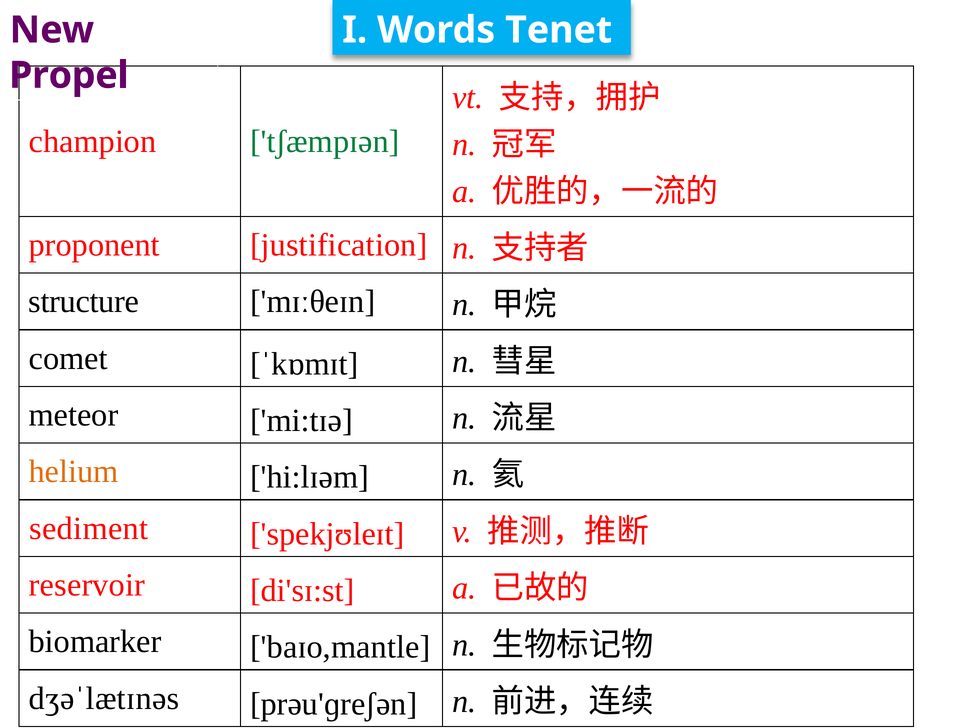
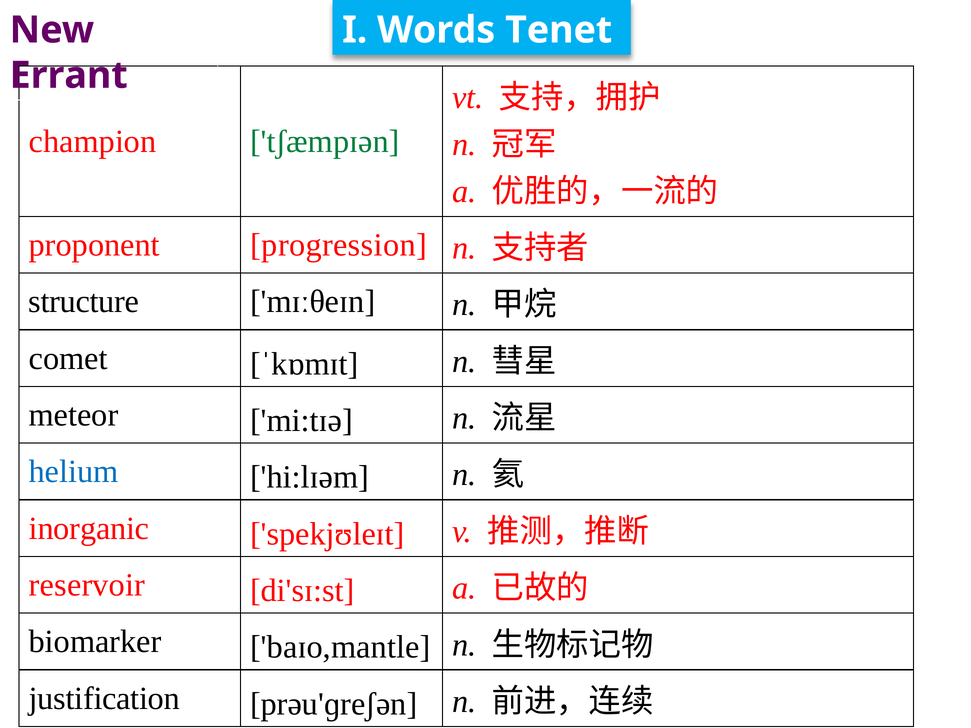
Propel: Propel -> Errant (69, 75)
justification: justification -> progression (339, 245)
helium colour: orange -> blue (74, 472)
sediment: sediment -> inorganic (89, 529)
dʒəˈlætɪnəs: dʒəˈlætɪnəs -> justification (104, 699)
